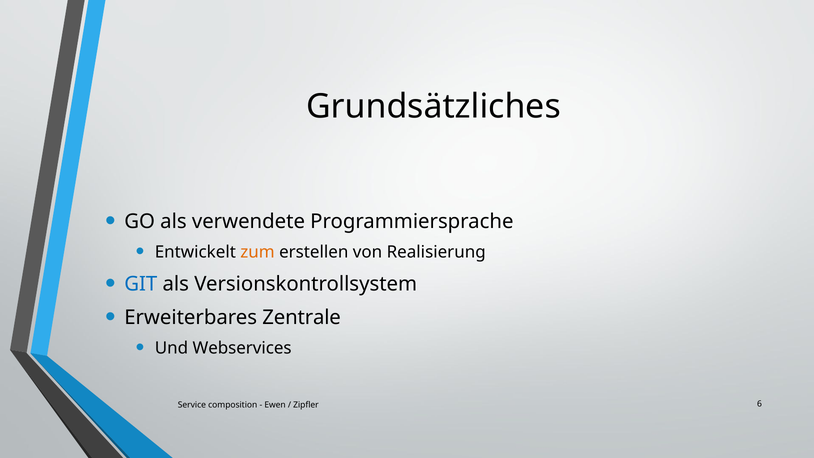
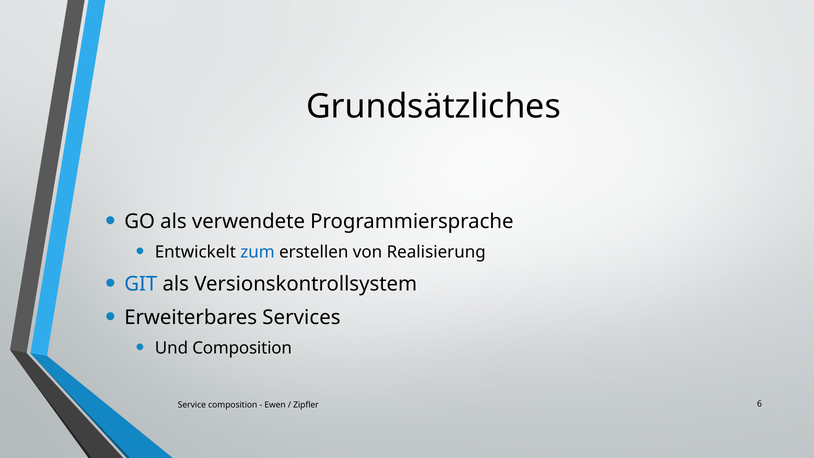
zum colour: orange -> blue (258, 252)
Zentrale: Zentrale -> Services (301, 317)
Und Webservices: Webservices -> Composition (242, 348)
